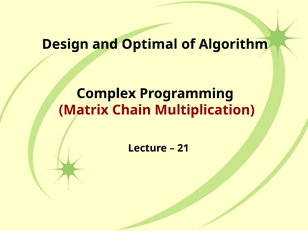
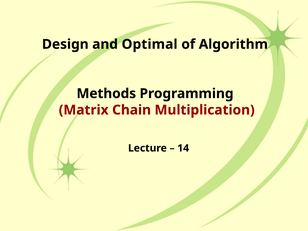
Complex: Complex -> Methods (106, 94)
21: 21 -> 14 (183, 148)
